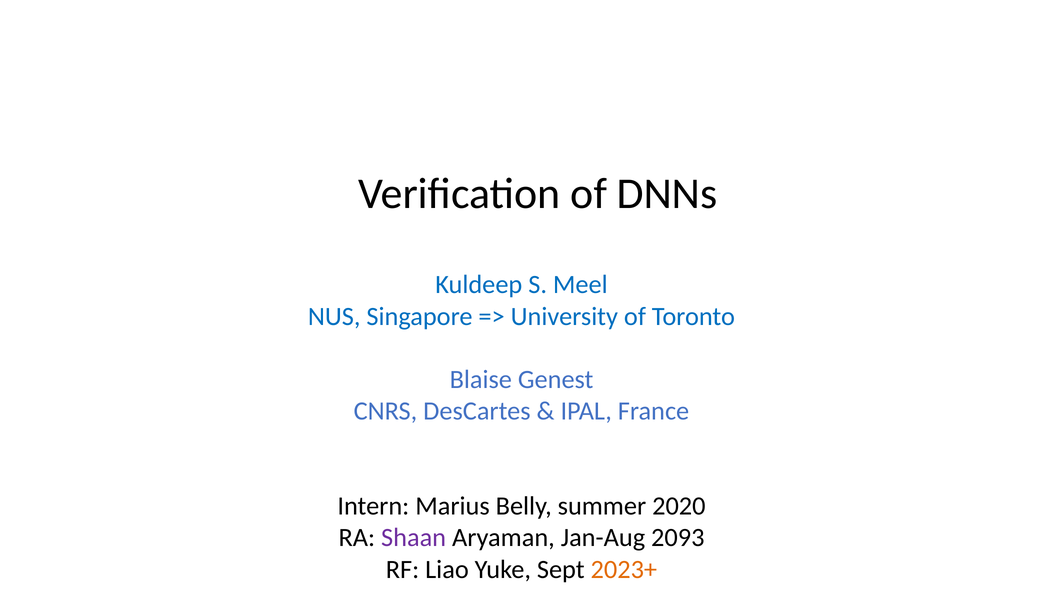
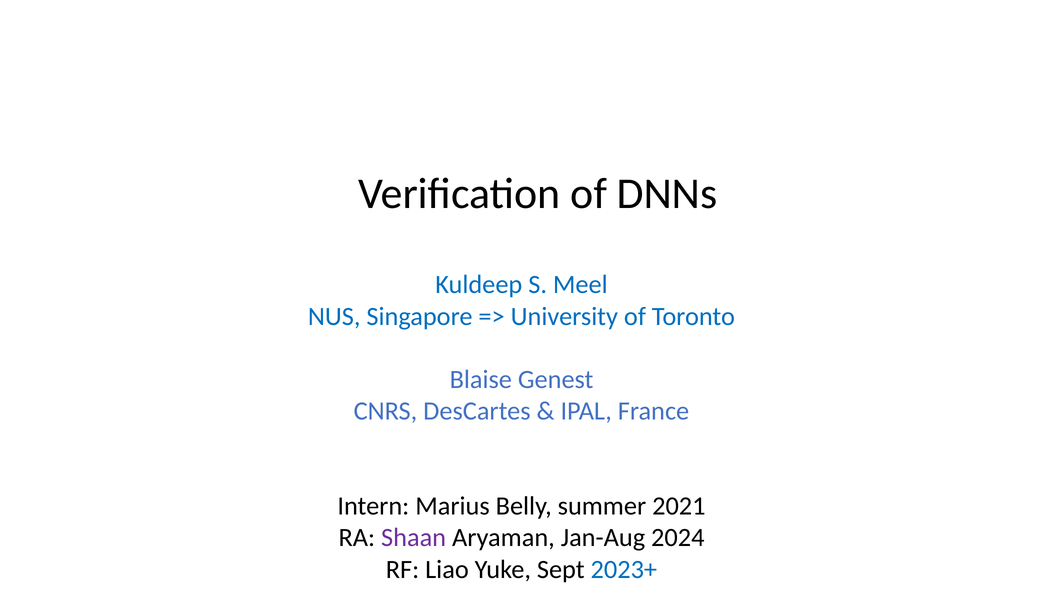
2020: 2020 -> 2021 (679, 506)
2093: 2093 -> 2024 (678, 538)
2023+ colour: orange -> blue (624, 569)
